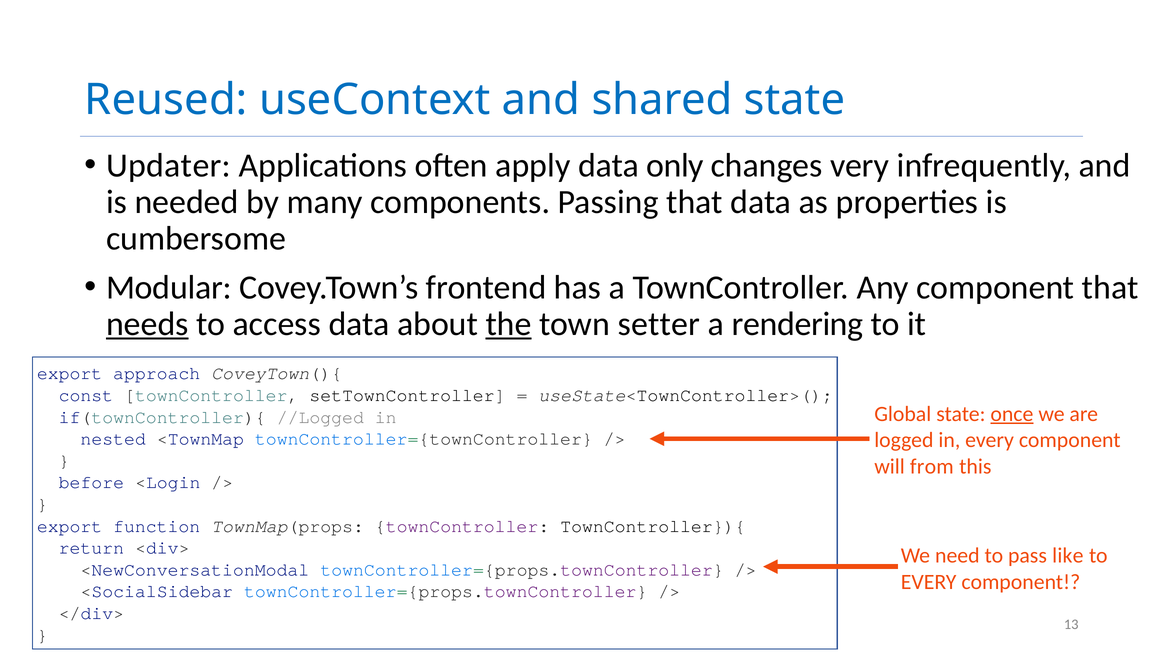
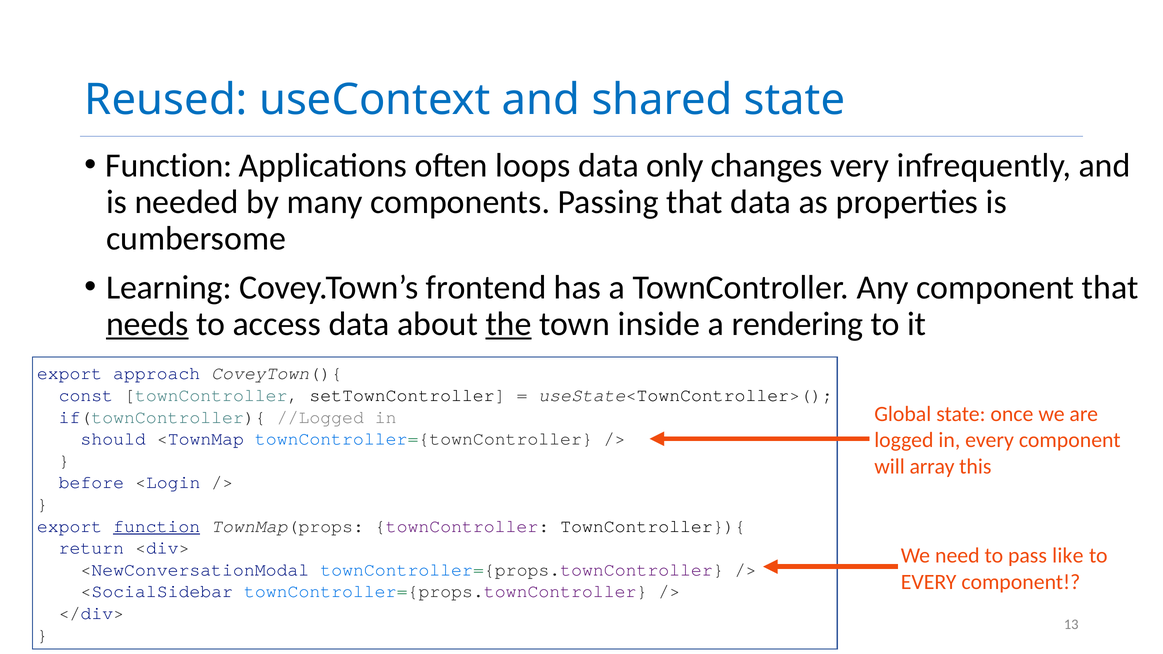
Updater: Updater -> Function (169, 166)
apply: apply -> loops (533, 166)
Modular: Modular -> Learning (169, 288)
setter: setter -> inside (659, 324)
once underline: present -> none (1012, 414)
nested: nested -> should (113, 439)
from: from -> array (932, 466)
function underline: none -> present (157, 526)
